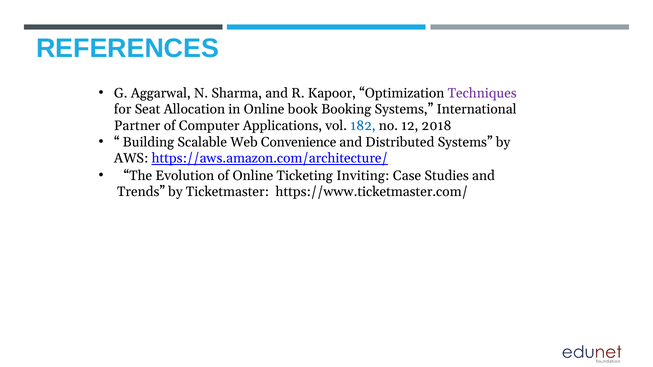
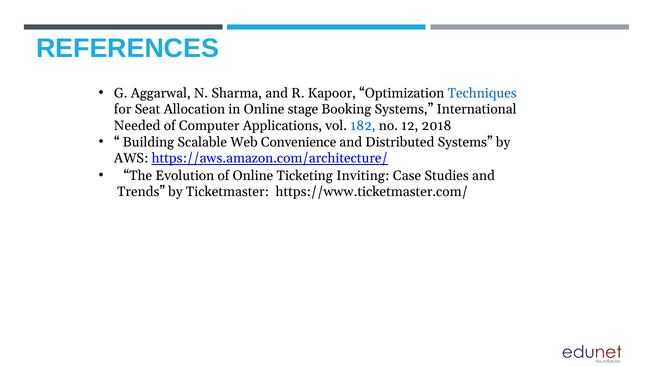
Techniques colour: purple -> blue (482, 93)
book: book -> stage (303, 109)
Partner: Partner -> Needed (137, 126)
